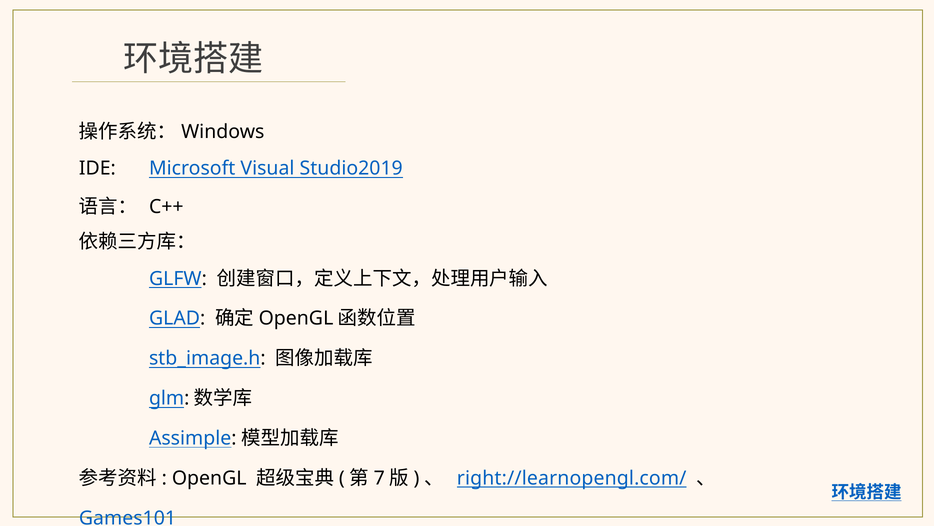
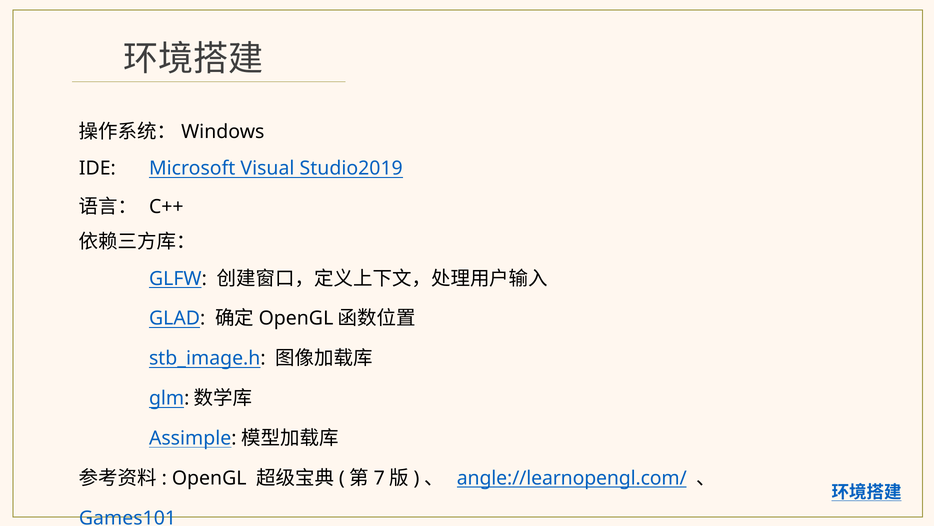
right://learnopengl.com/: right://learnopengl.com/ -> angle://learnopengl.com/ (572, 478)
